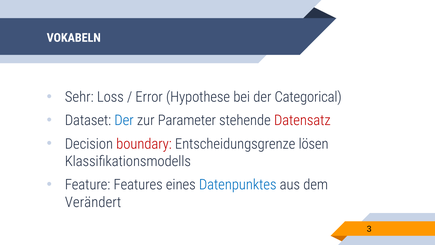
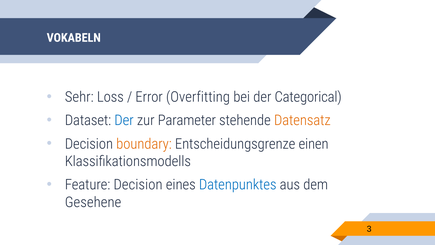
Hypothese: Hypothese -> Overfitting (198, 97)
Datensatz colour: red -> orange (302, 120)
boundary colour: red -> orange (144, 144)
lösen: lösen -> einen (314, 144)
Feature Features: Features -> Decision (138, 185)
Verändert: Verändert -> Gesehene (93, 202)
